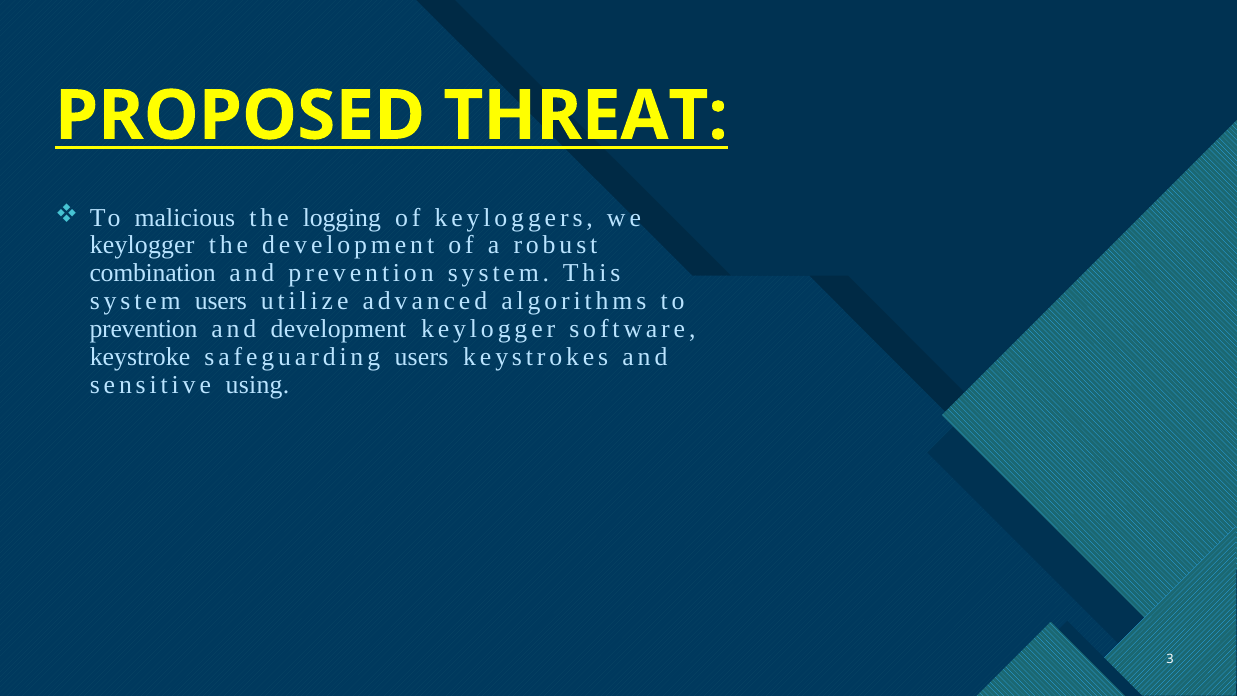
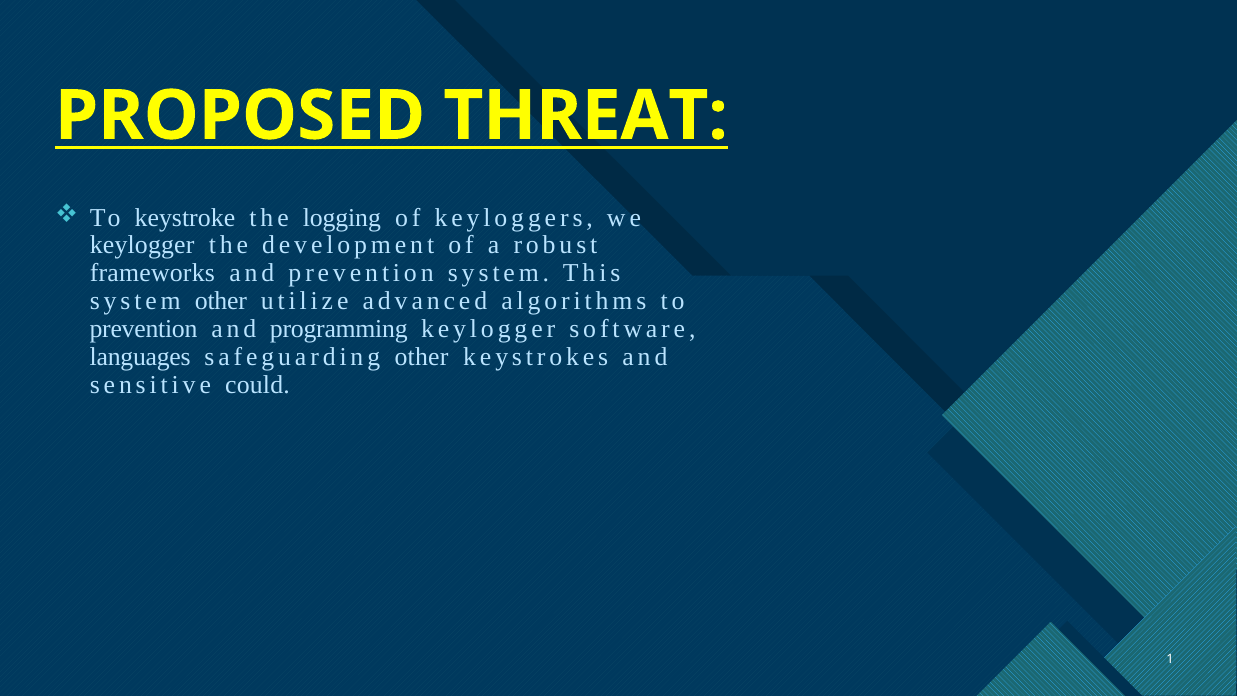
malicious: malicious -> keystroke (185, 218)
combination: combination -> frameworks (152, 273)
system users: users -> other (221, 301)
and development: development -> programming (339, 329)
keystroke: keystroke -> languages (140, 357)
safeguarding users: users -> other (422, 357)
using: using -> could (258, 385)
3: 3 -> 1 (1170, 659)
